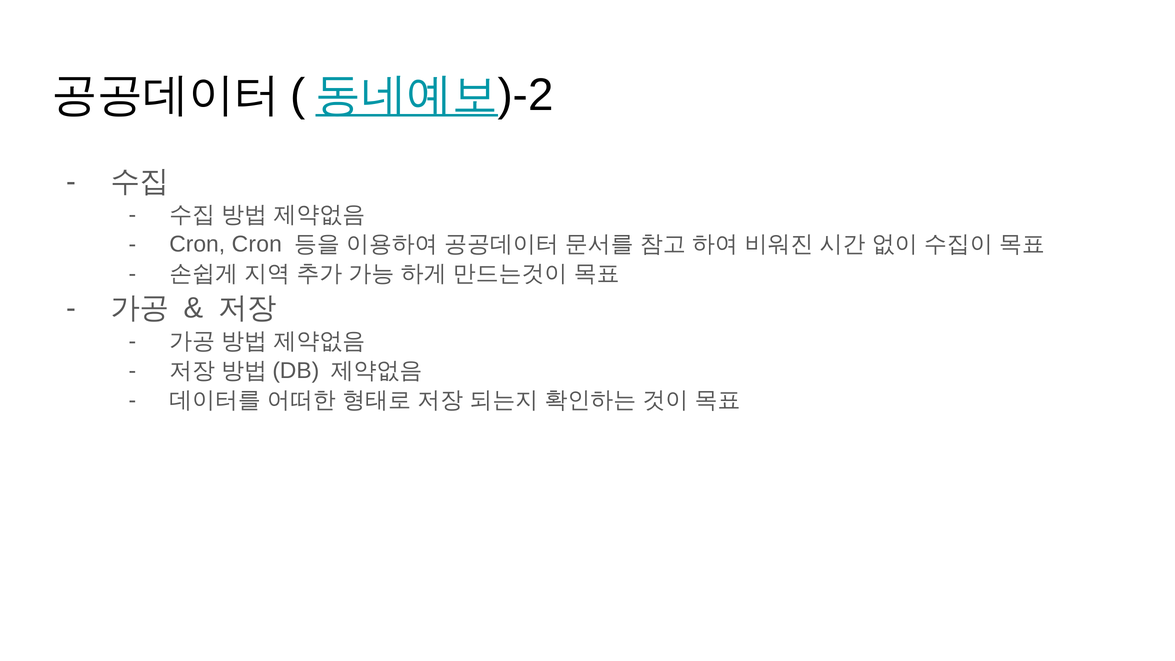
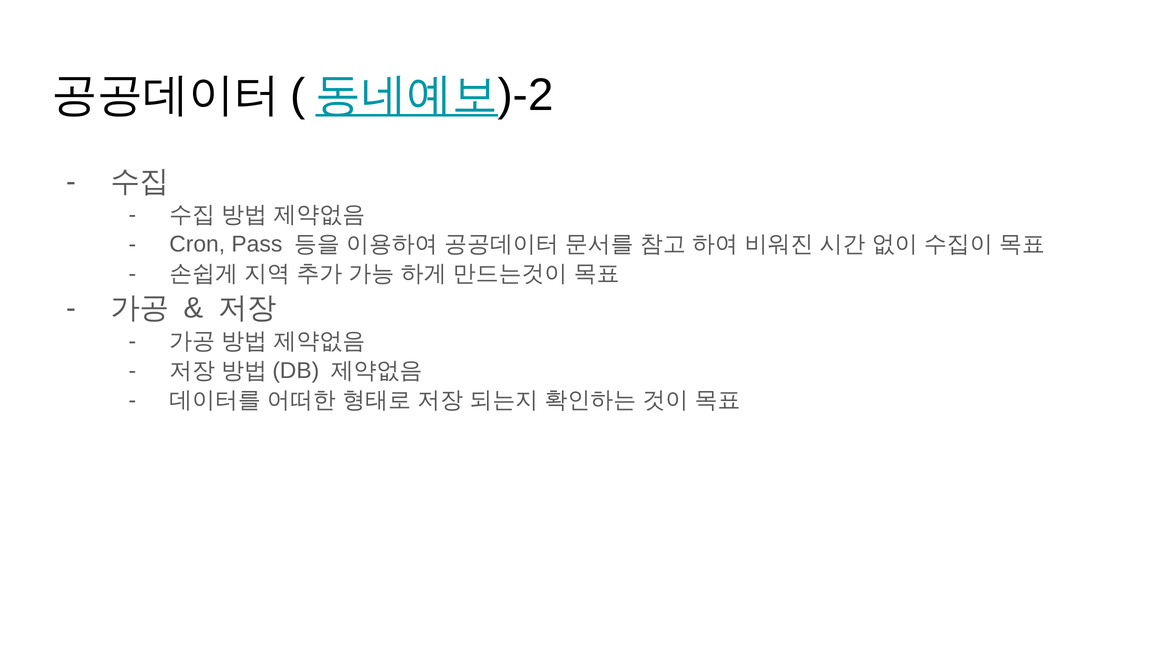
Cron Cron: Cron -> Pass (257, 244)
